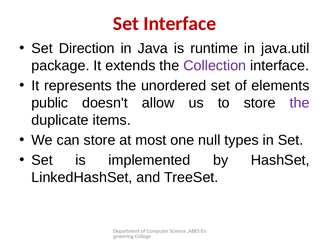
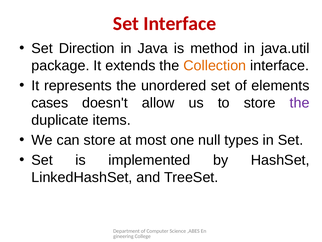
runtime: runtime -> method (214, 48)
Collection colour: purple -> orange (215, 65)
public: public -> cases (50, 103)
